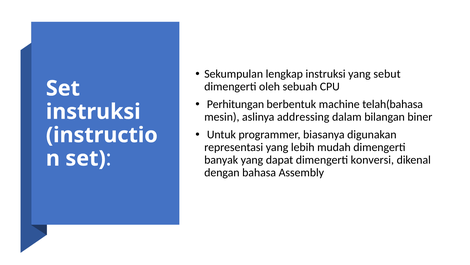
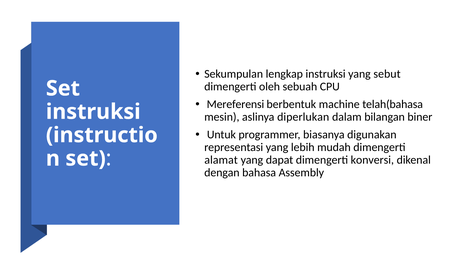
Perhitungan: Perhitungan -> Mereferensi (235, 104)
addressing: addressing -> diperlukan (303, 117)
banyak: banyak -> alamat (221, 160)
